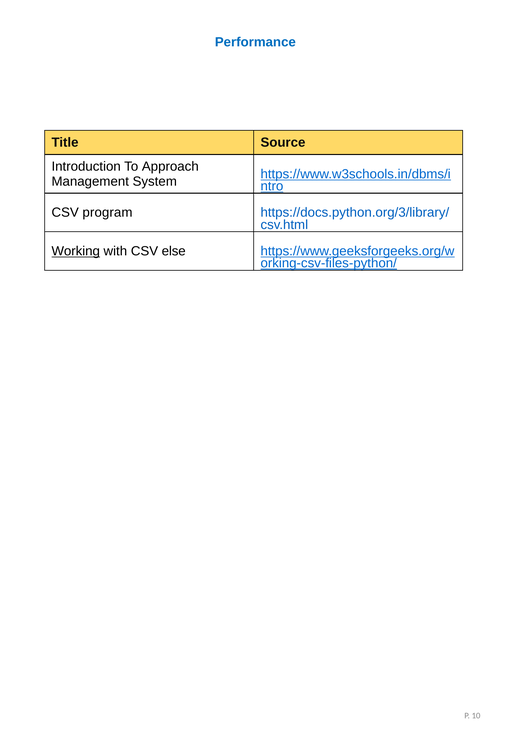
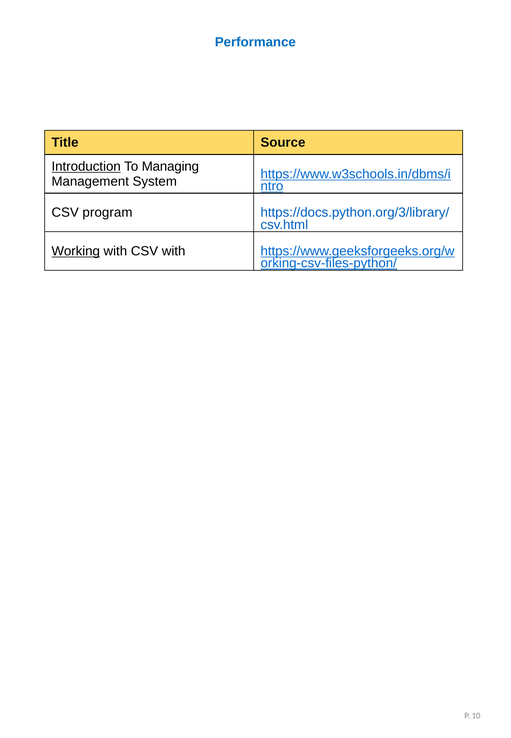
Introduction underline: none -> present (86, 167)
Approach: Approach -> Managing (170, 167)
CSV else: else -> with (174, 251)
